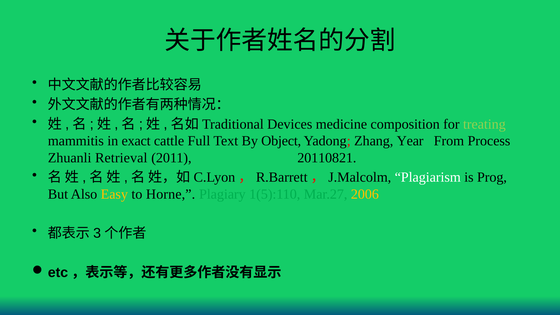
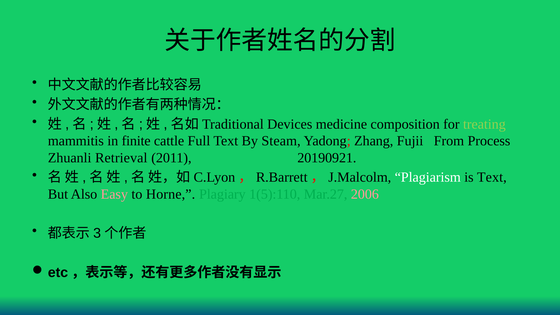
exact: exact -> finite (136, 141)
Object: Object -> Steam (281, 141)
Year: Year -> Fujii (410, 141)
20110821: 20110821 -> 20190921 (327, 158)
is Prog: Prog -> Text (492, 177)
Easy colour: yellow -> pink (114, 194)
2006 colour: yellow -> pink (365, 194)
